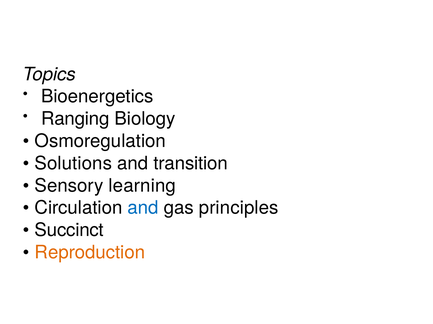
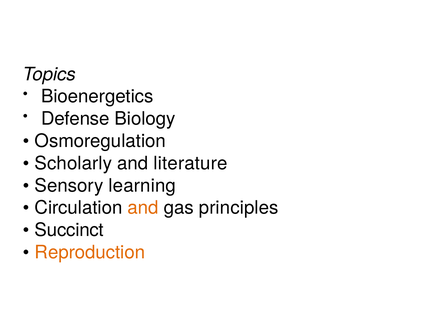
Ranging: Ranging -> Defense (75, 119)
Solutions: Solutions -> Scholarly (73, 164)
transition: transition -> literature (191, 164)
and colour: blue -> orange (143, 208)
